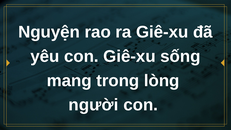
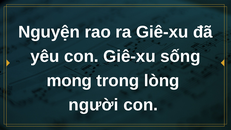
mang: mang -> mong (69, 81)
